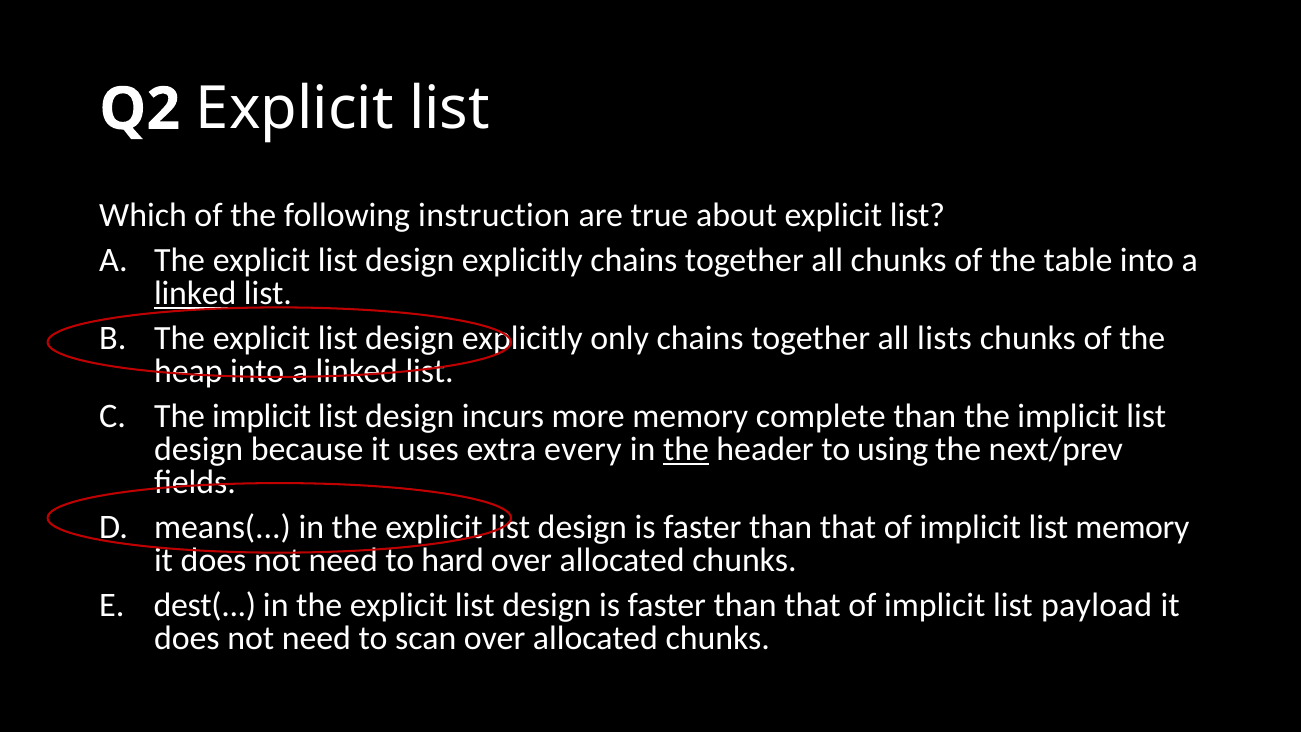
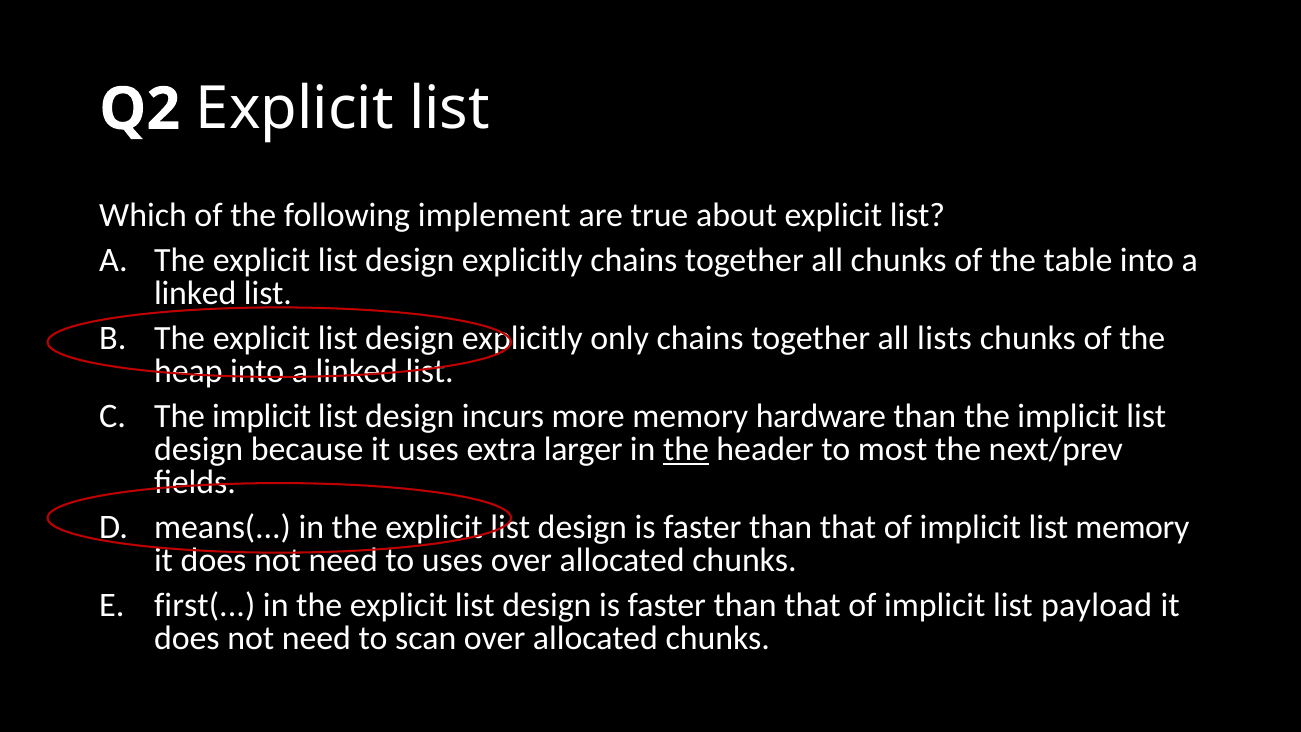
instruction: instruction -> implement (494, 215)
linked underline: present -> none (195, 293)
complete: complete -> hardware (821, 416)
every: every -> larger (583, 449)
using: using -> most (893, 449)
to hard: hard -> uses (452, 560)
dest(: dest( -> first( (205, 605)
